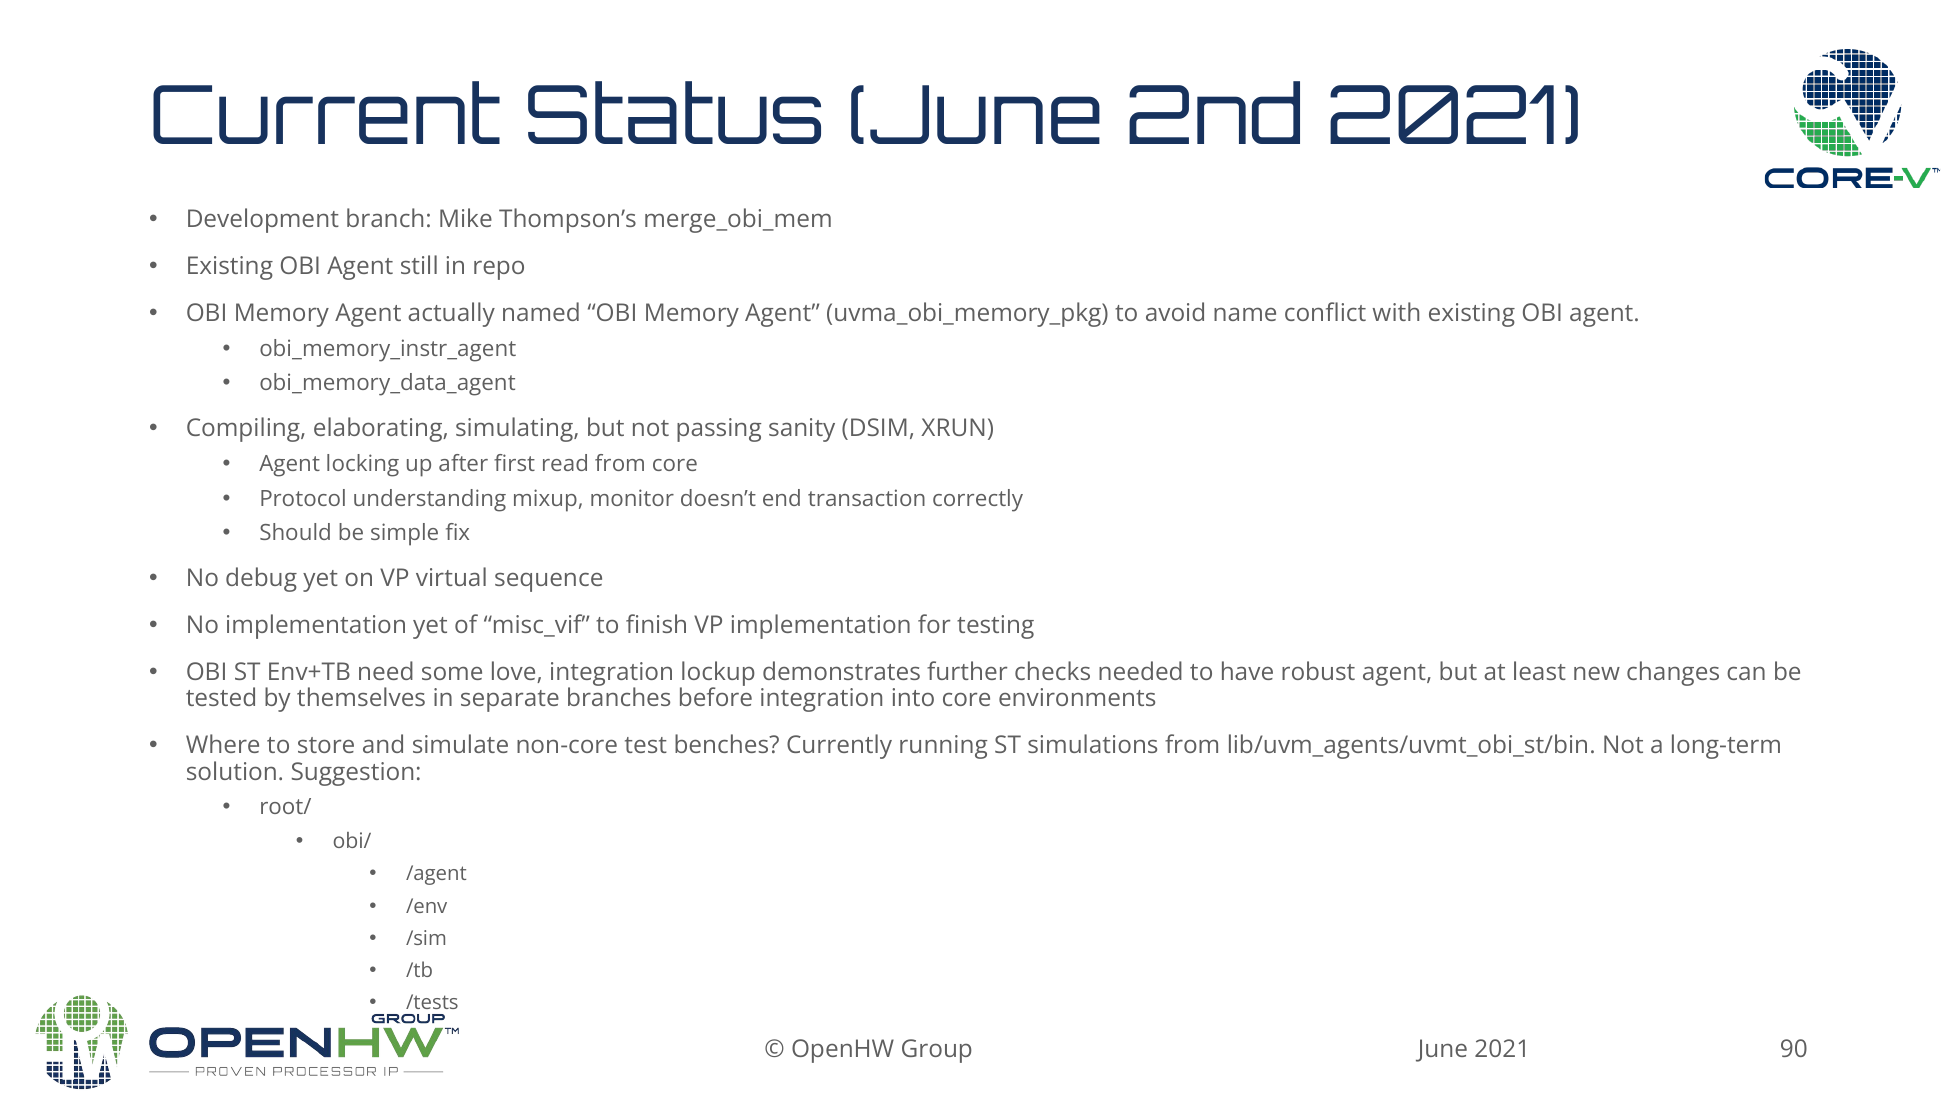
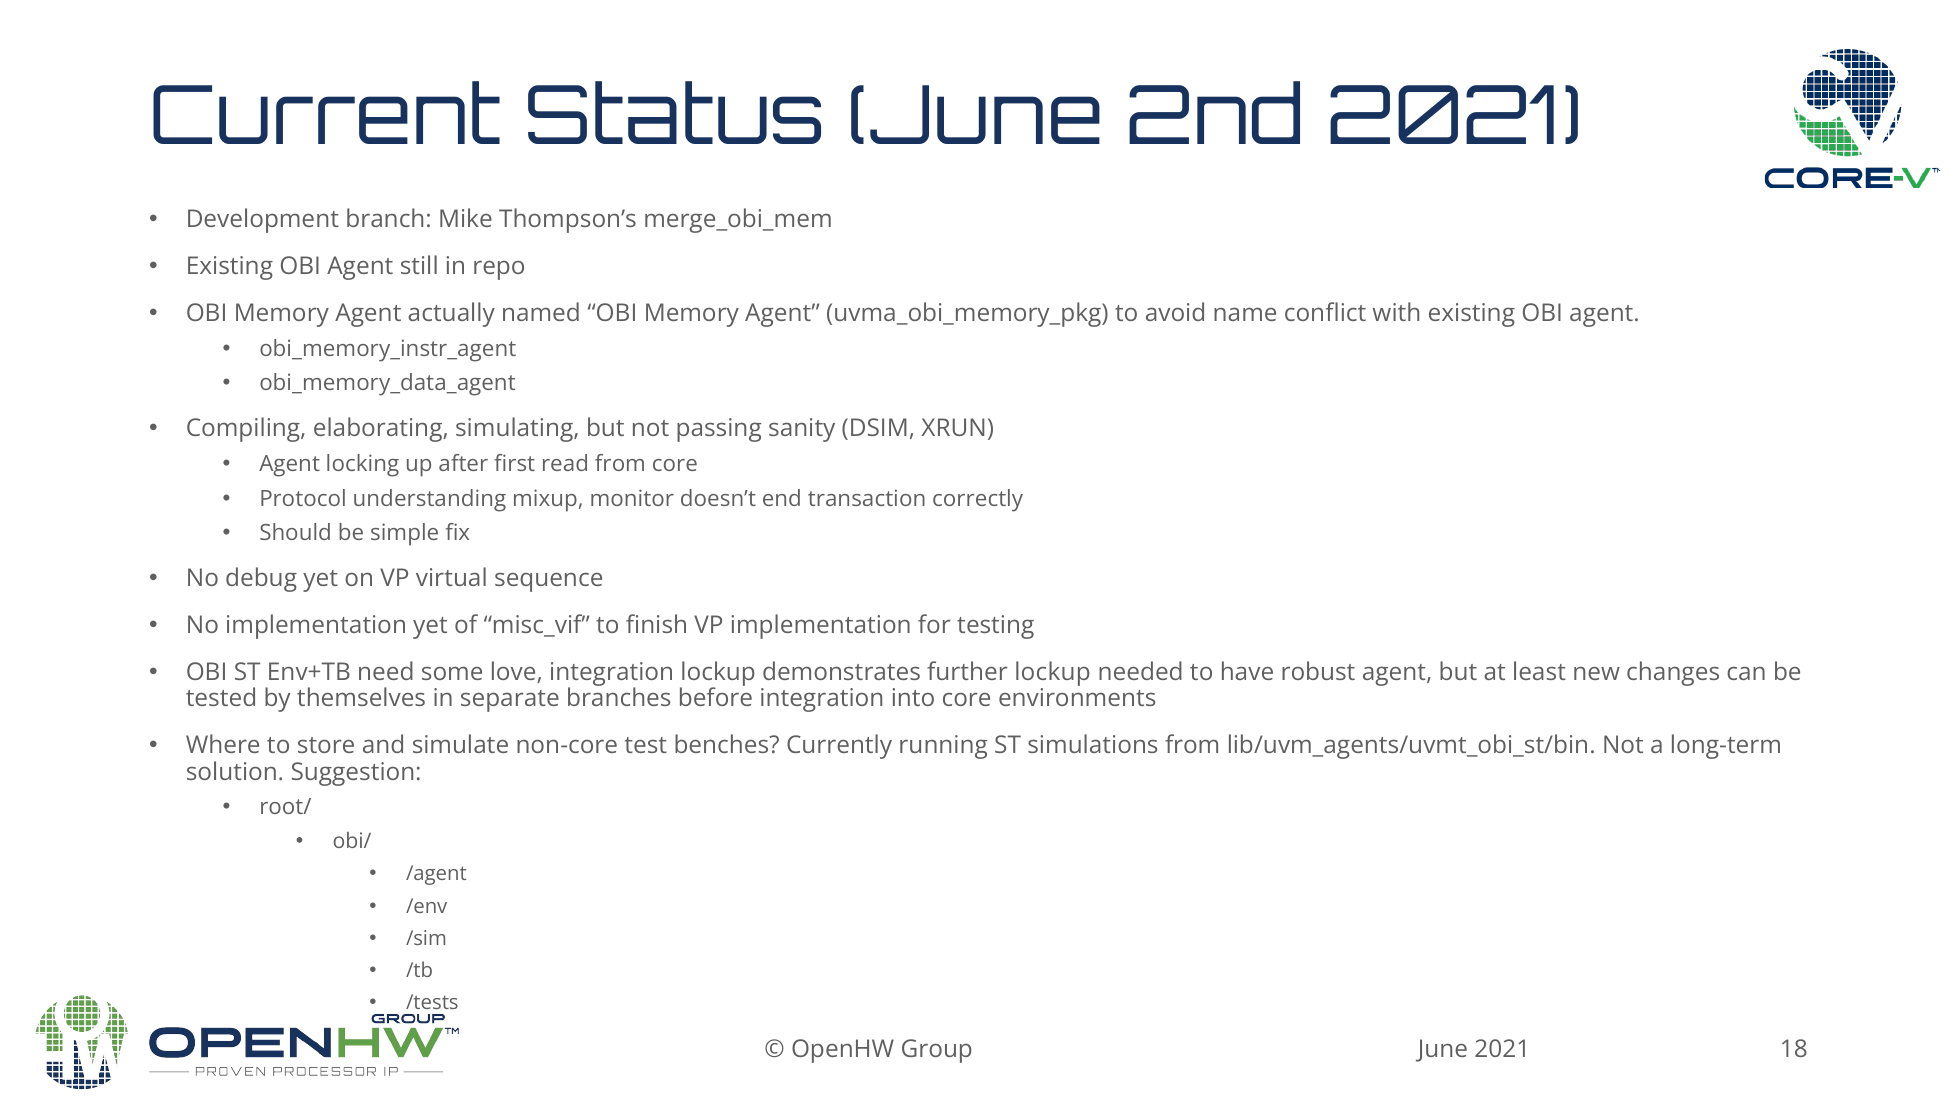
further checks: checks -> lockup (1053, 672)
90: 90 -> 18 (1794, 1049)
